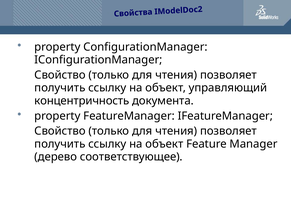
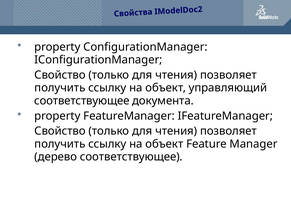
концентричность: концентричность -> соответствующее (82, 101)
